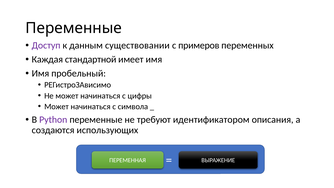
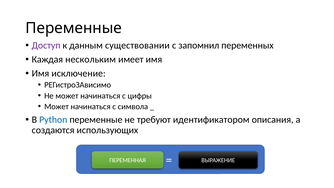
примеров: примеров -> запомнил (199, 45)
стандартной: стандартной -> нескольким (91, 59)
пробельный: пробельный -> исключение (79, 73)
Python colour: purple -> blue (53, 120)
